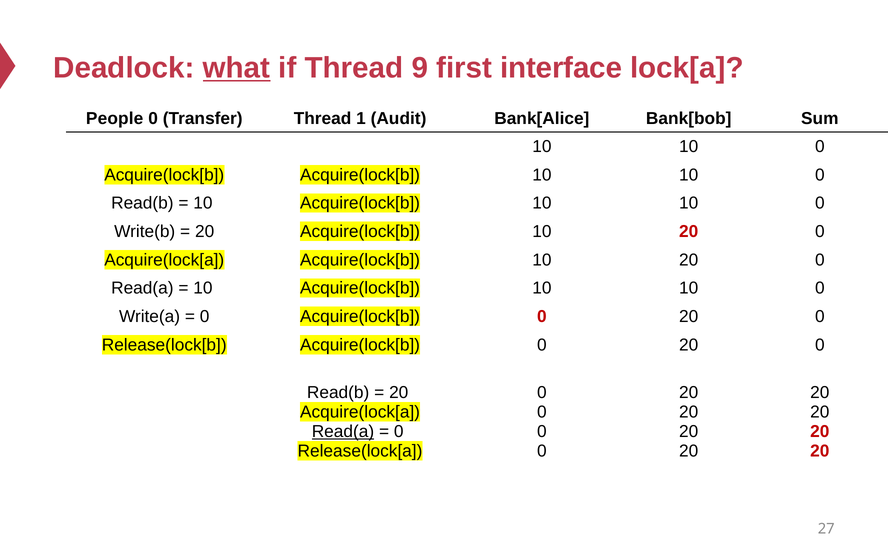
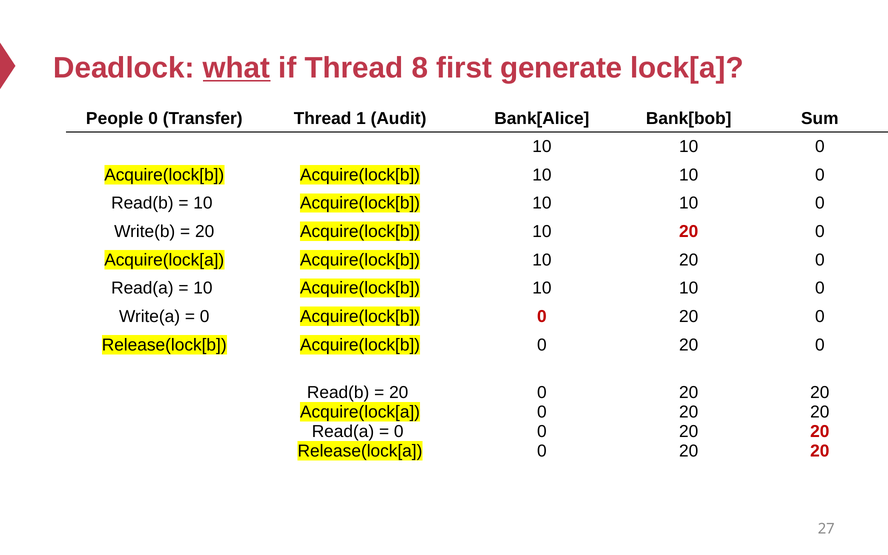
9: 9 -> 8 (420, 68)
interface: interface -> generate (561, 68)
Read(a underline: present -> none (343, 431)
